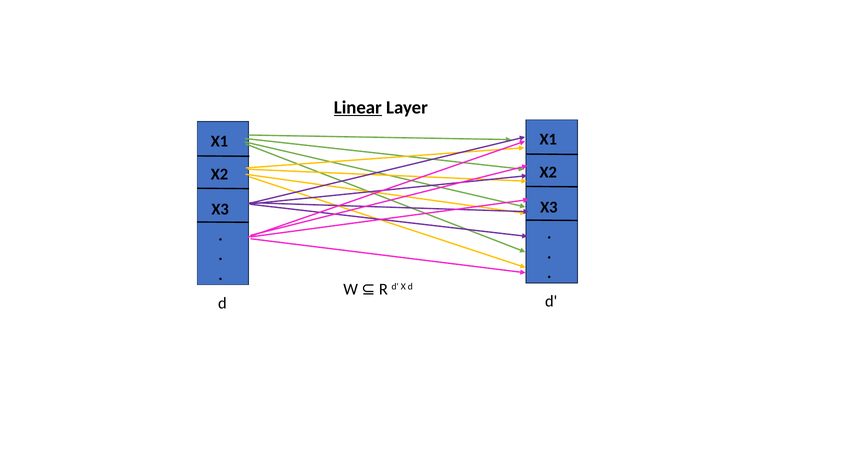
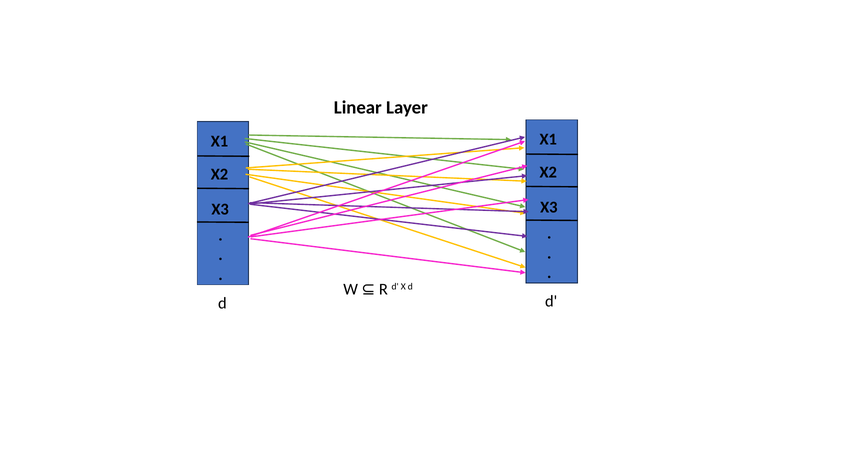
Linear underline: present -> none (358, 107)
